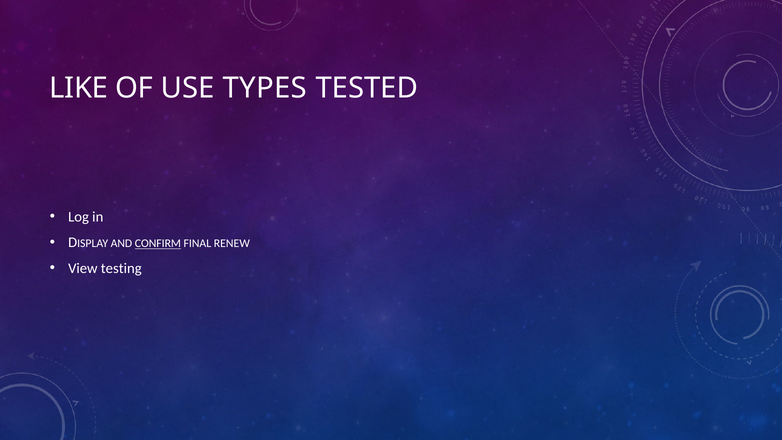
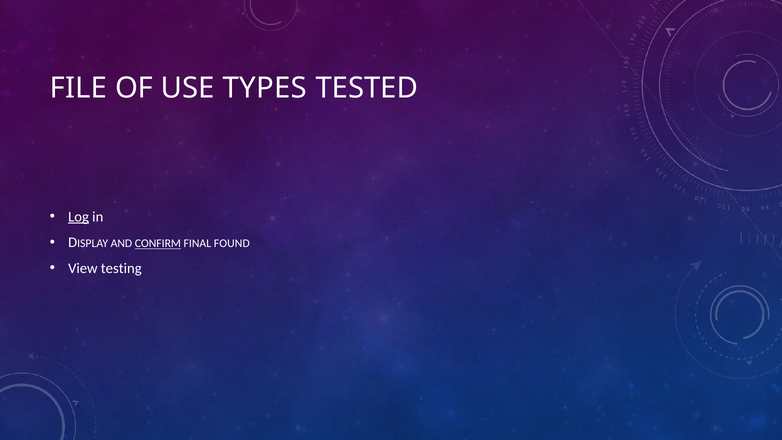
LIKE: LIKE -> FILE (79, 88)
Log underline: none -> present (79, 217)
RENEW: RENEW -> FOUND (232, 244)
